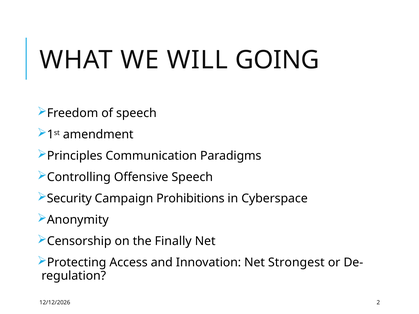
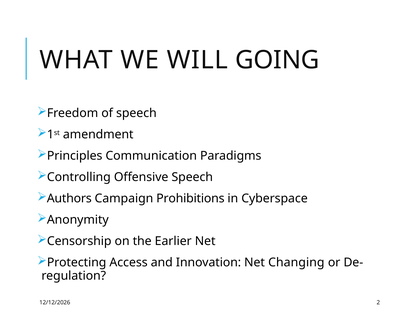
Security: Security -> Authors (69, 199)
Finally: Finally -> Earlier (173, 241)
Strongest: Strongest -> Changing (296, 263)
